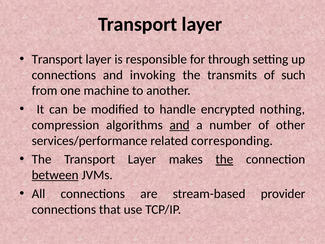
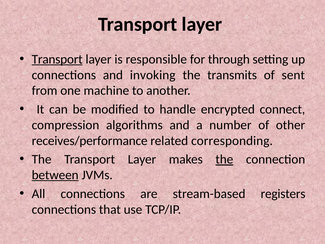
Transport underline: none -> present (57, 59)
such: such -> sent (293, 75)
nothing: nothing -> connect (282, 109)
and underline: present -> none (180, 125)
services/performance: services/performance -> receives/performance (90, 141)
provider: provider -> registers (283, 194)
